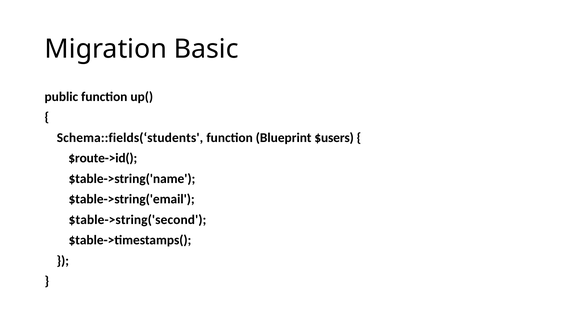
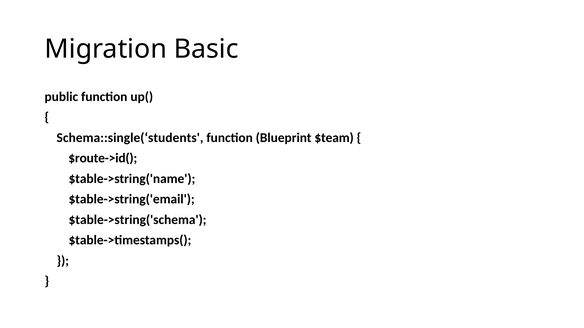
Schema::fields(‘students: Schema::fields(‘students -> Schema::single(‘students (130, 138)
$users: $users -> $team (334, 138)
$table->string('second: $table->string('second -> $table->string('schema (138, 220)
